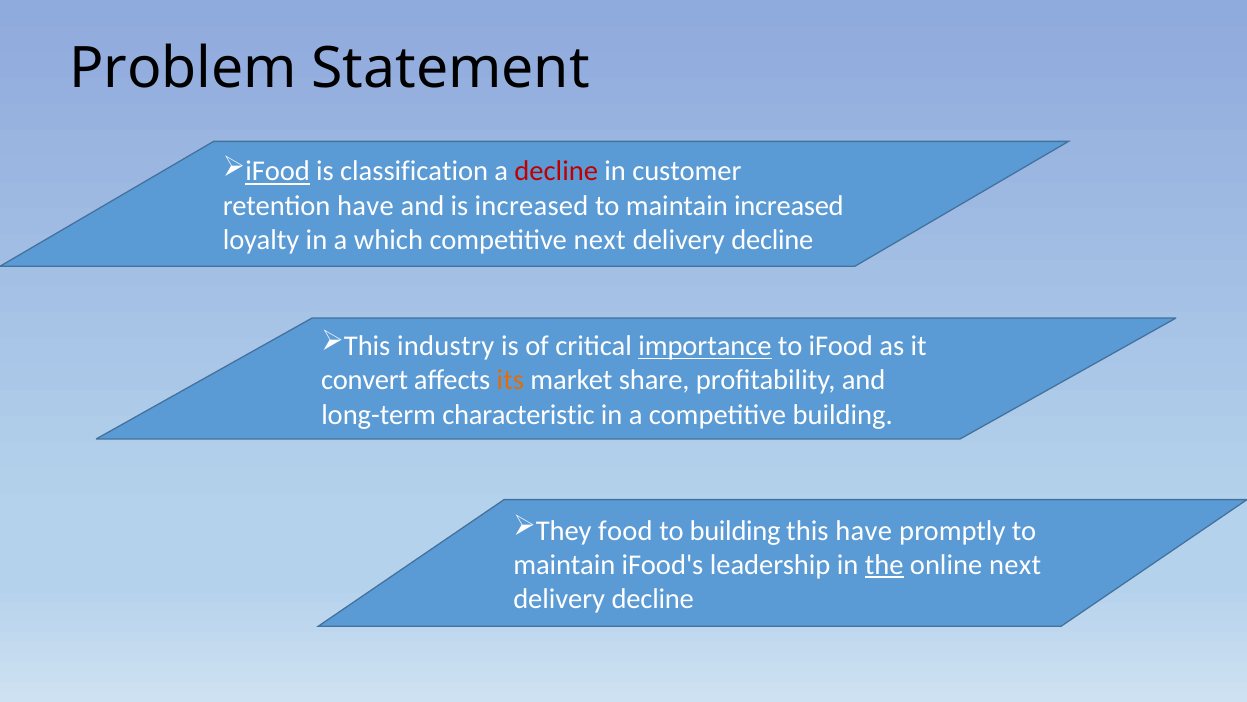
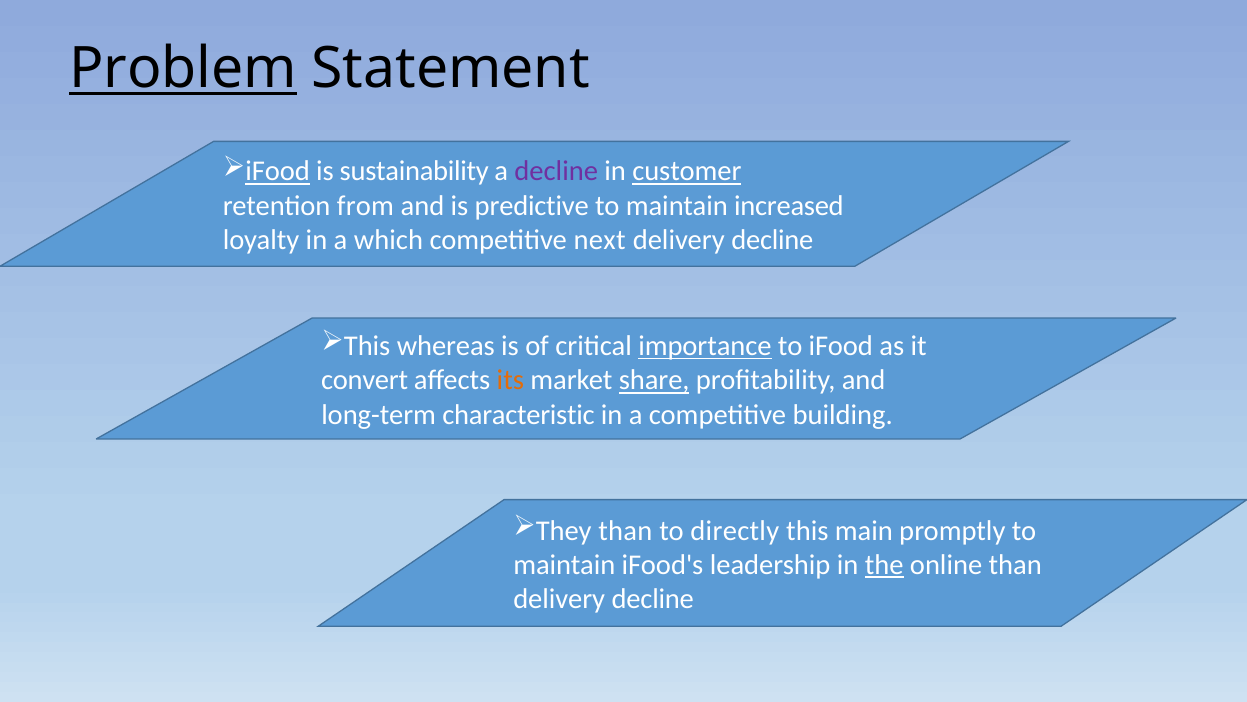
Problem underline: none -> present (183, 69)
classification: classification -> sustainability (414, 171)
decline colour: red -> purple (556, 171)
customer underline: none -> present (687, 171)
retention have: have -> from (365, 206)
is increased: increased -> predictive (532, 206)
industry: industry -> whereas (446, 346)
share underline: none -> present (654, 380)
They food: food -> than (625, 530)
to building: building -> directly (735, 530)
this have: have -> main (864, 530)
online next: next -> than (1015, 564)
